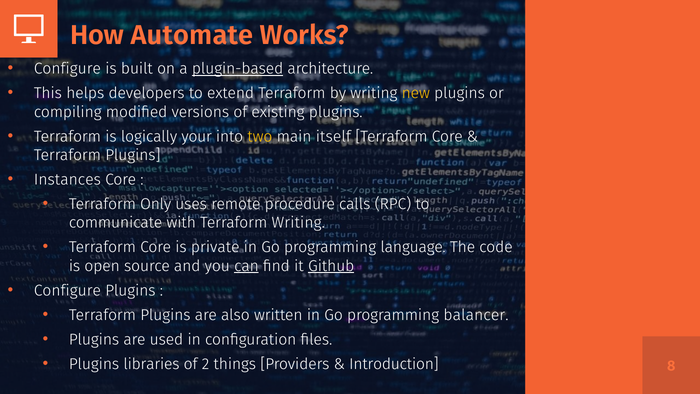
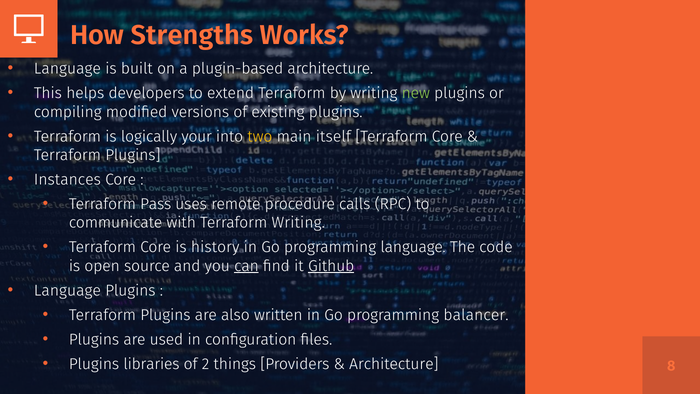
Automate: Automate -> Strengths (192, 35)
Configure: Configure -> Language (67, 69)
plugin-based underline: present -> none (238, 69)
new colour: yellow -> light green (416, 93)
Only: Only -> Pass (156, 204)
private: private -> history (215, 247)
Configure: Configure -> Language (67, 290)
Introduction: Introduction -> Architecture (394, 364)
